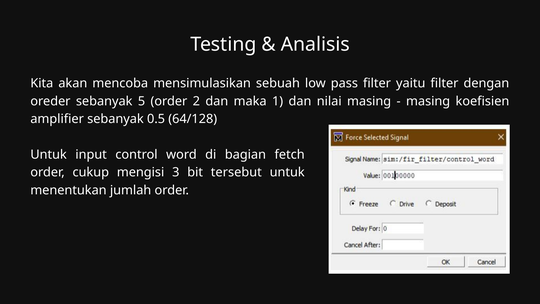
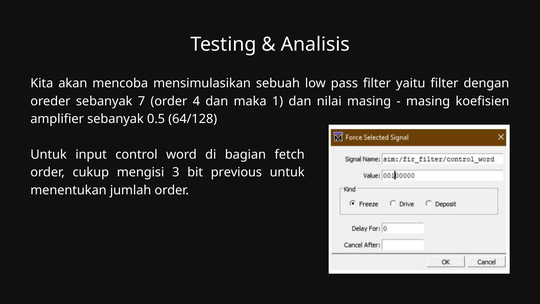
5: 5 -> 7 (141, 101)
2: 2 -> 4 (196, 101)
tersebut: tersebut -> previous (236, 172)
